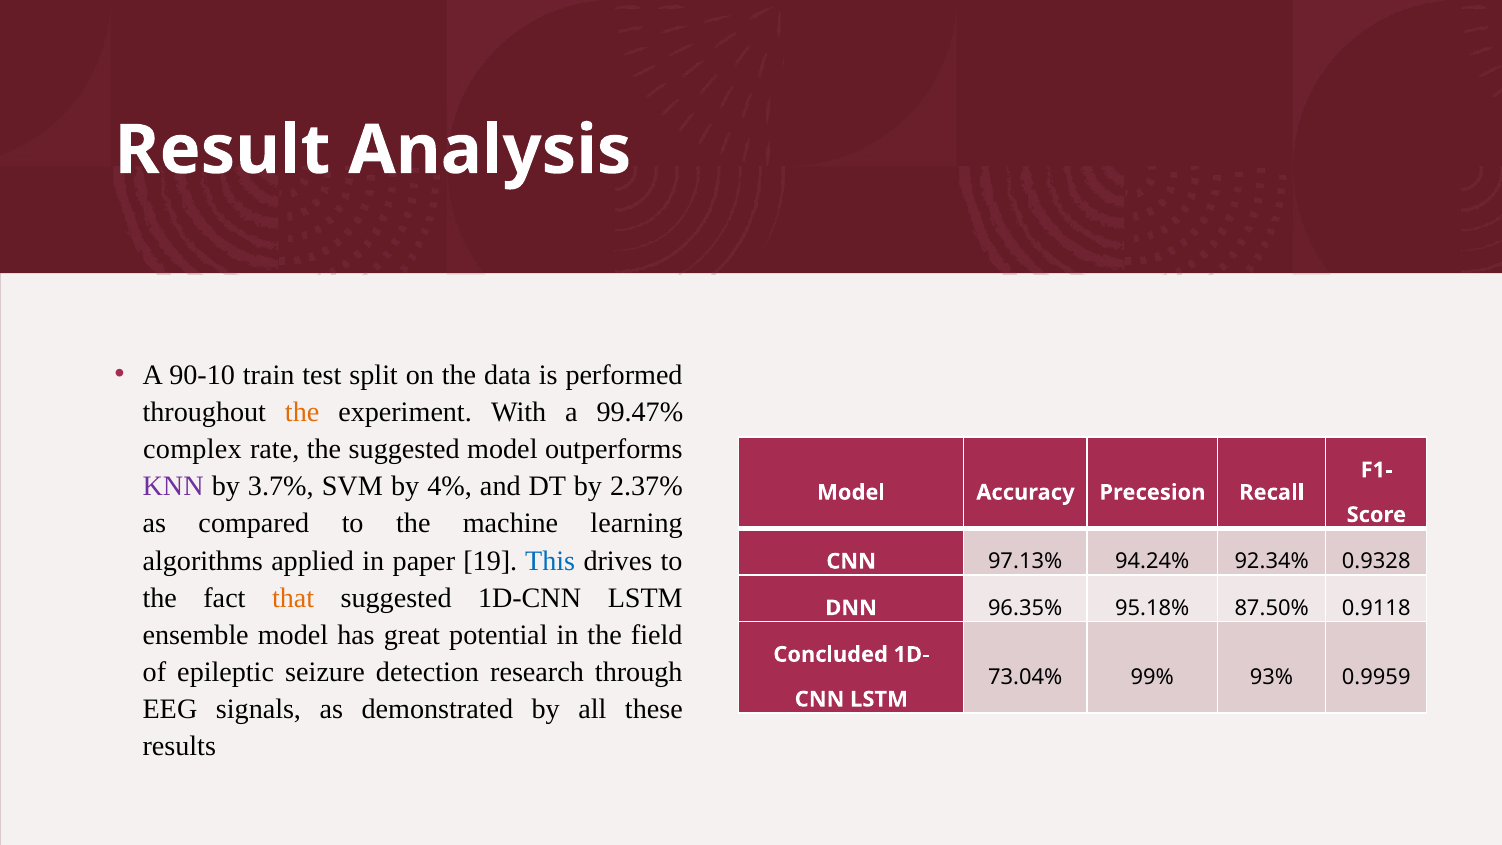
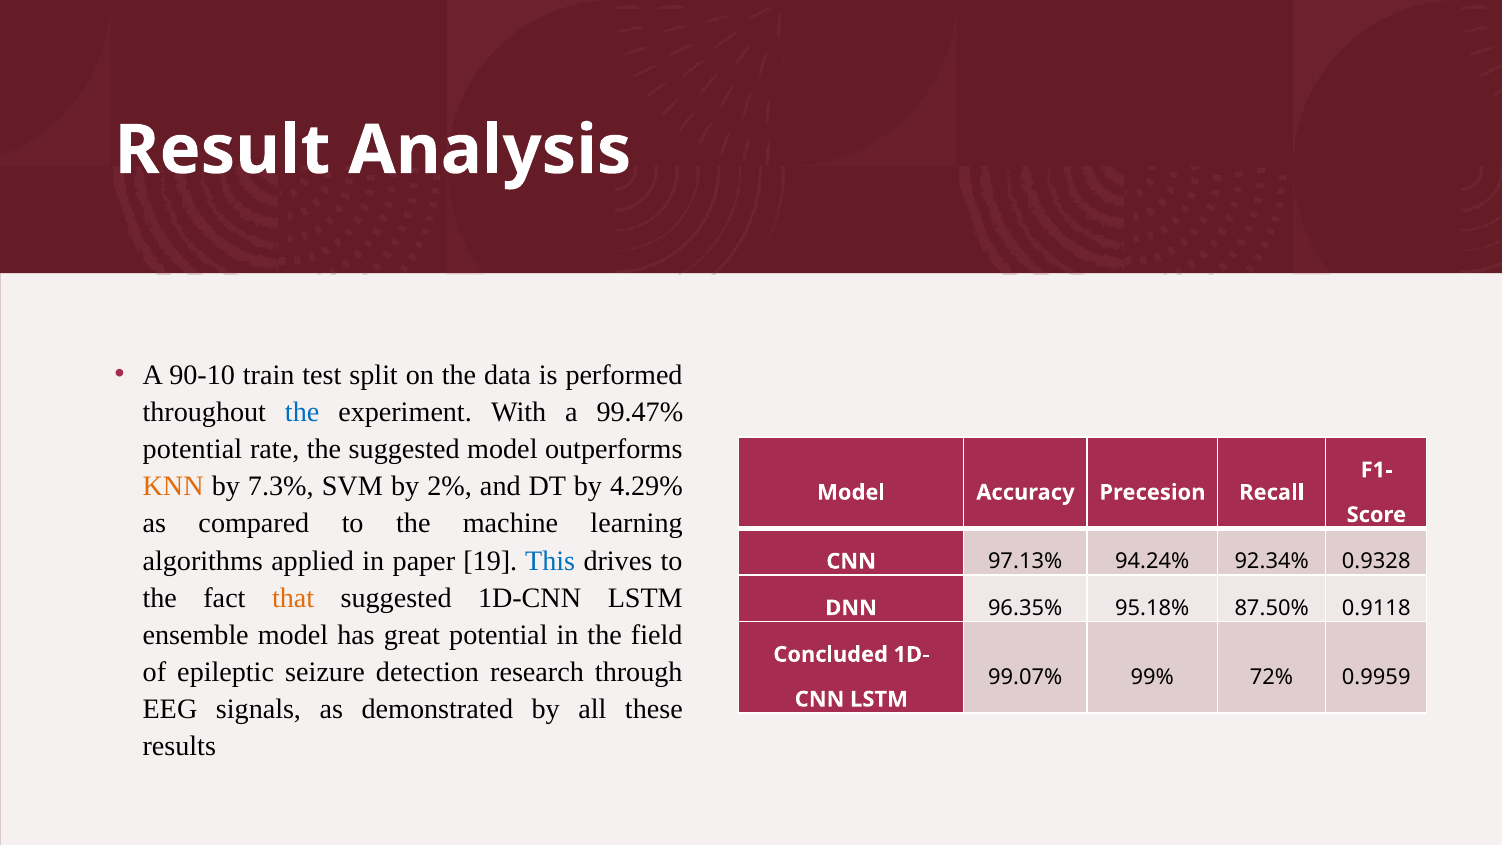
the colour: orange -> blue (302, 412)
complex: complex -> potential (192, 449)
KNN colour: purple -> orange (173, 486)
3.7%: 3.7% -> 7.3% (281, 486)
4%: 4% -> 2% (450, 486)
2.37%: 2.37% -> 4.29% (646, 486)
73.04%: 73.04% -> 99.07% (1025, 677)
93%: 93% -> 72% (1271, 677)
